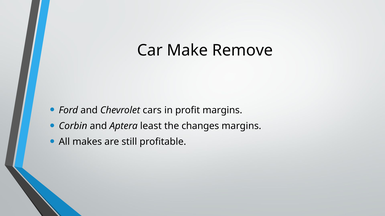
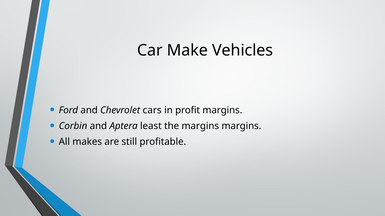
Remove: Remove -> Vehicles (243, 50)
the changes: changes -> margins (200, 126)
